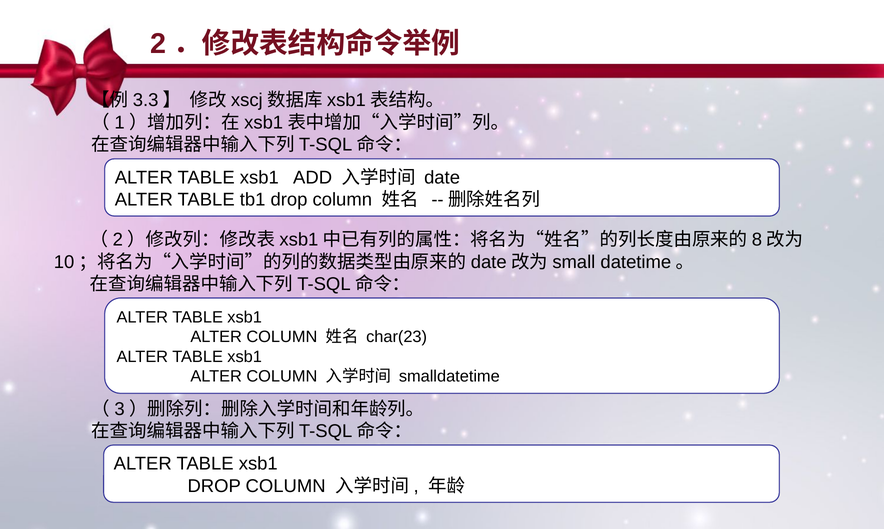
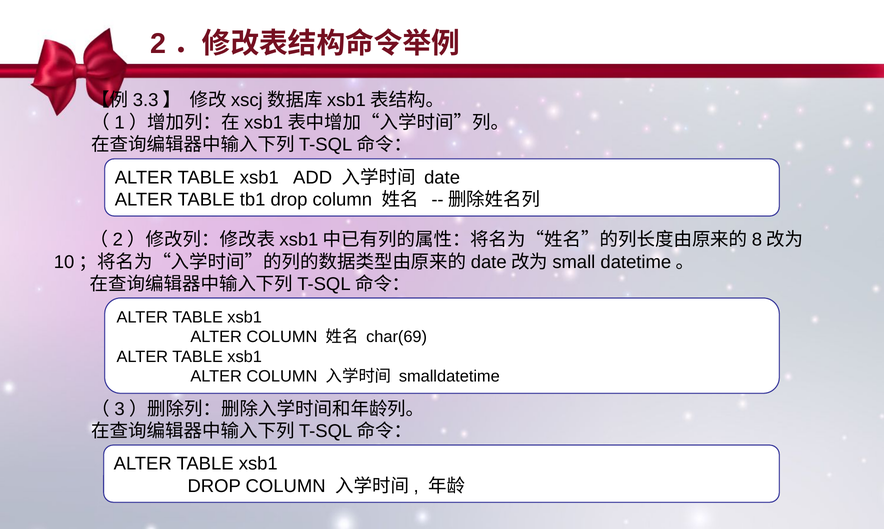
char(23: char(23 -> char(69 (397, 337)
